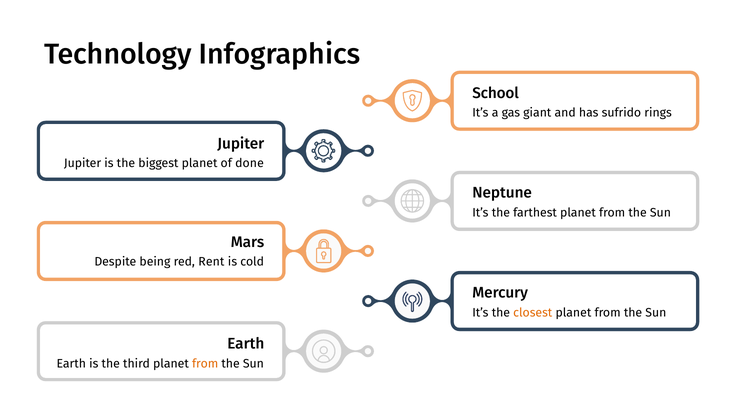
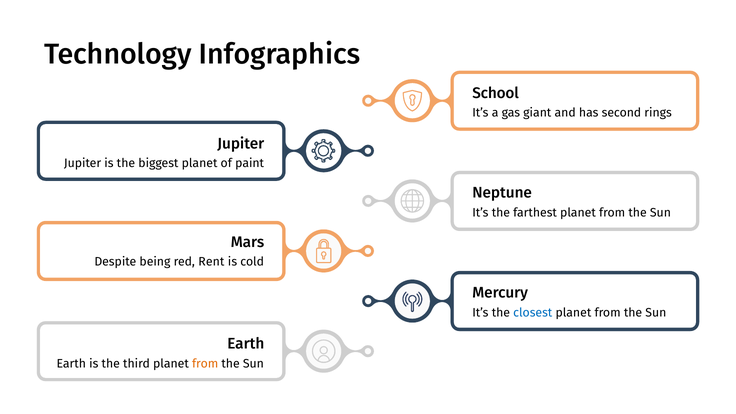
sufrido: sufrido -> second (621, 113)
done: done -> paint (250, 163)
closest colour: orange -> blue (533, 313)
